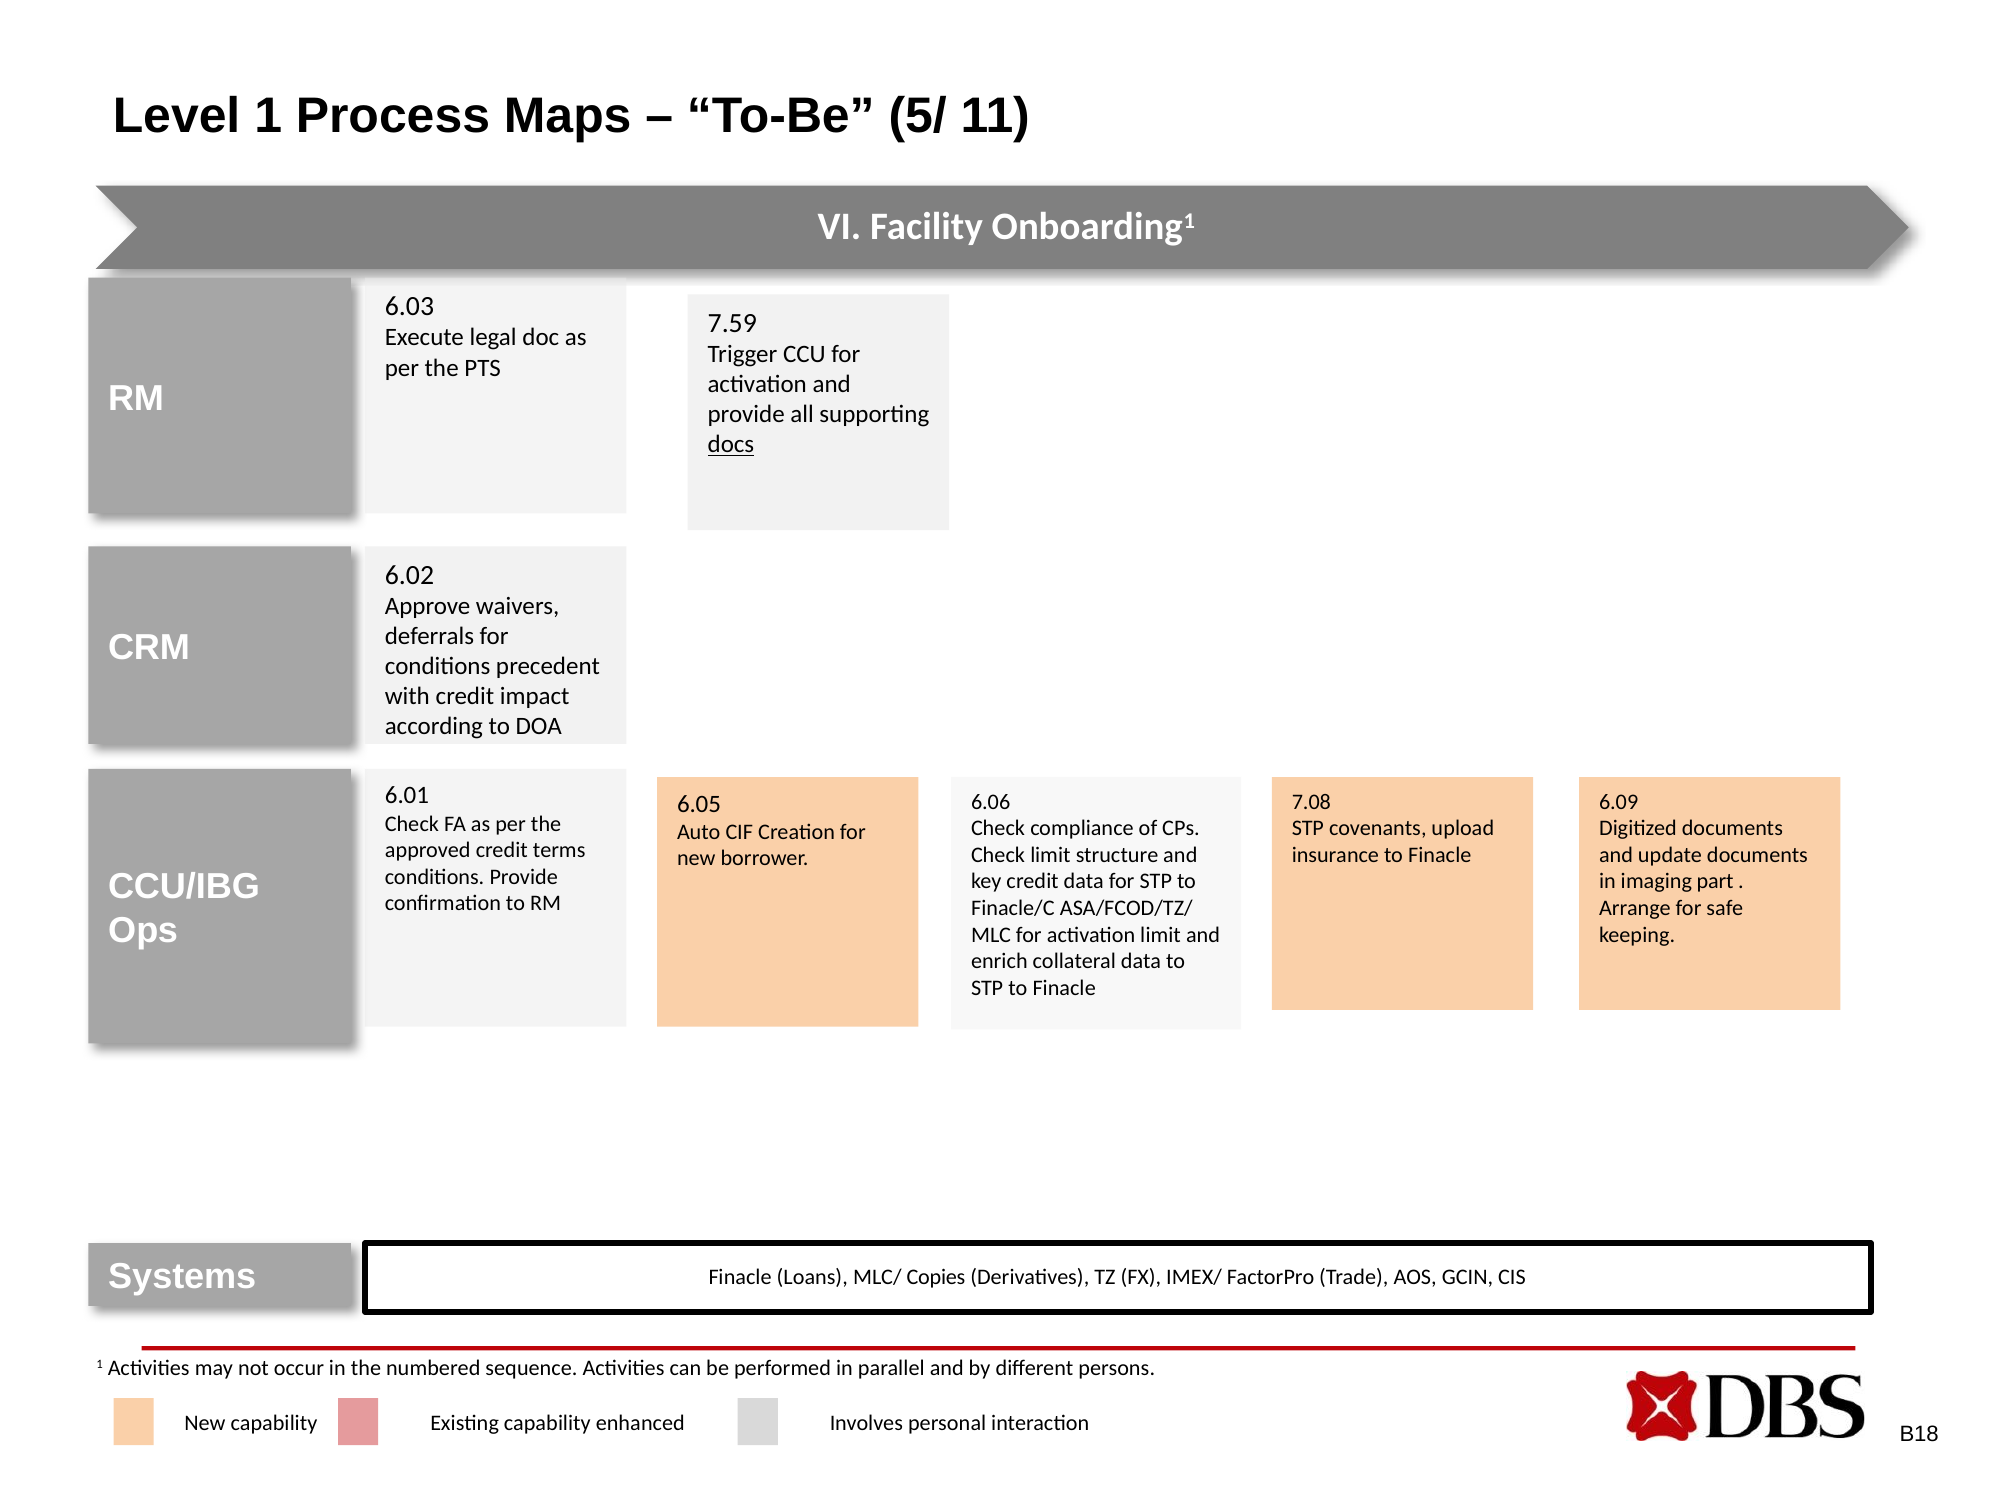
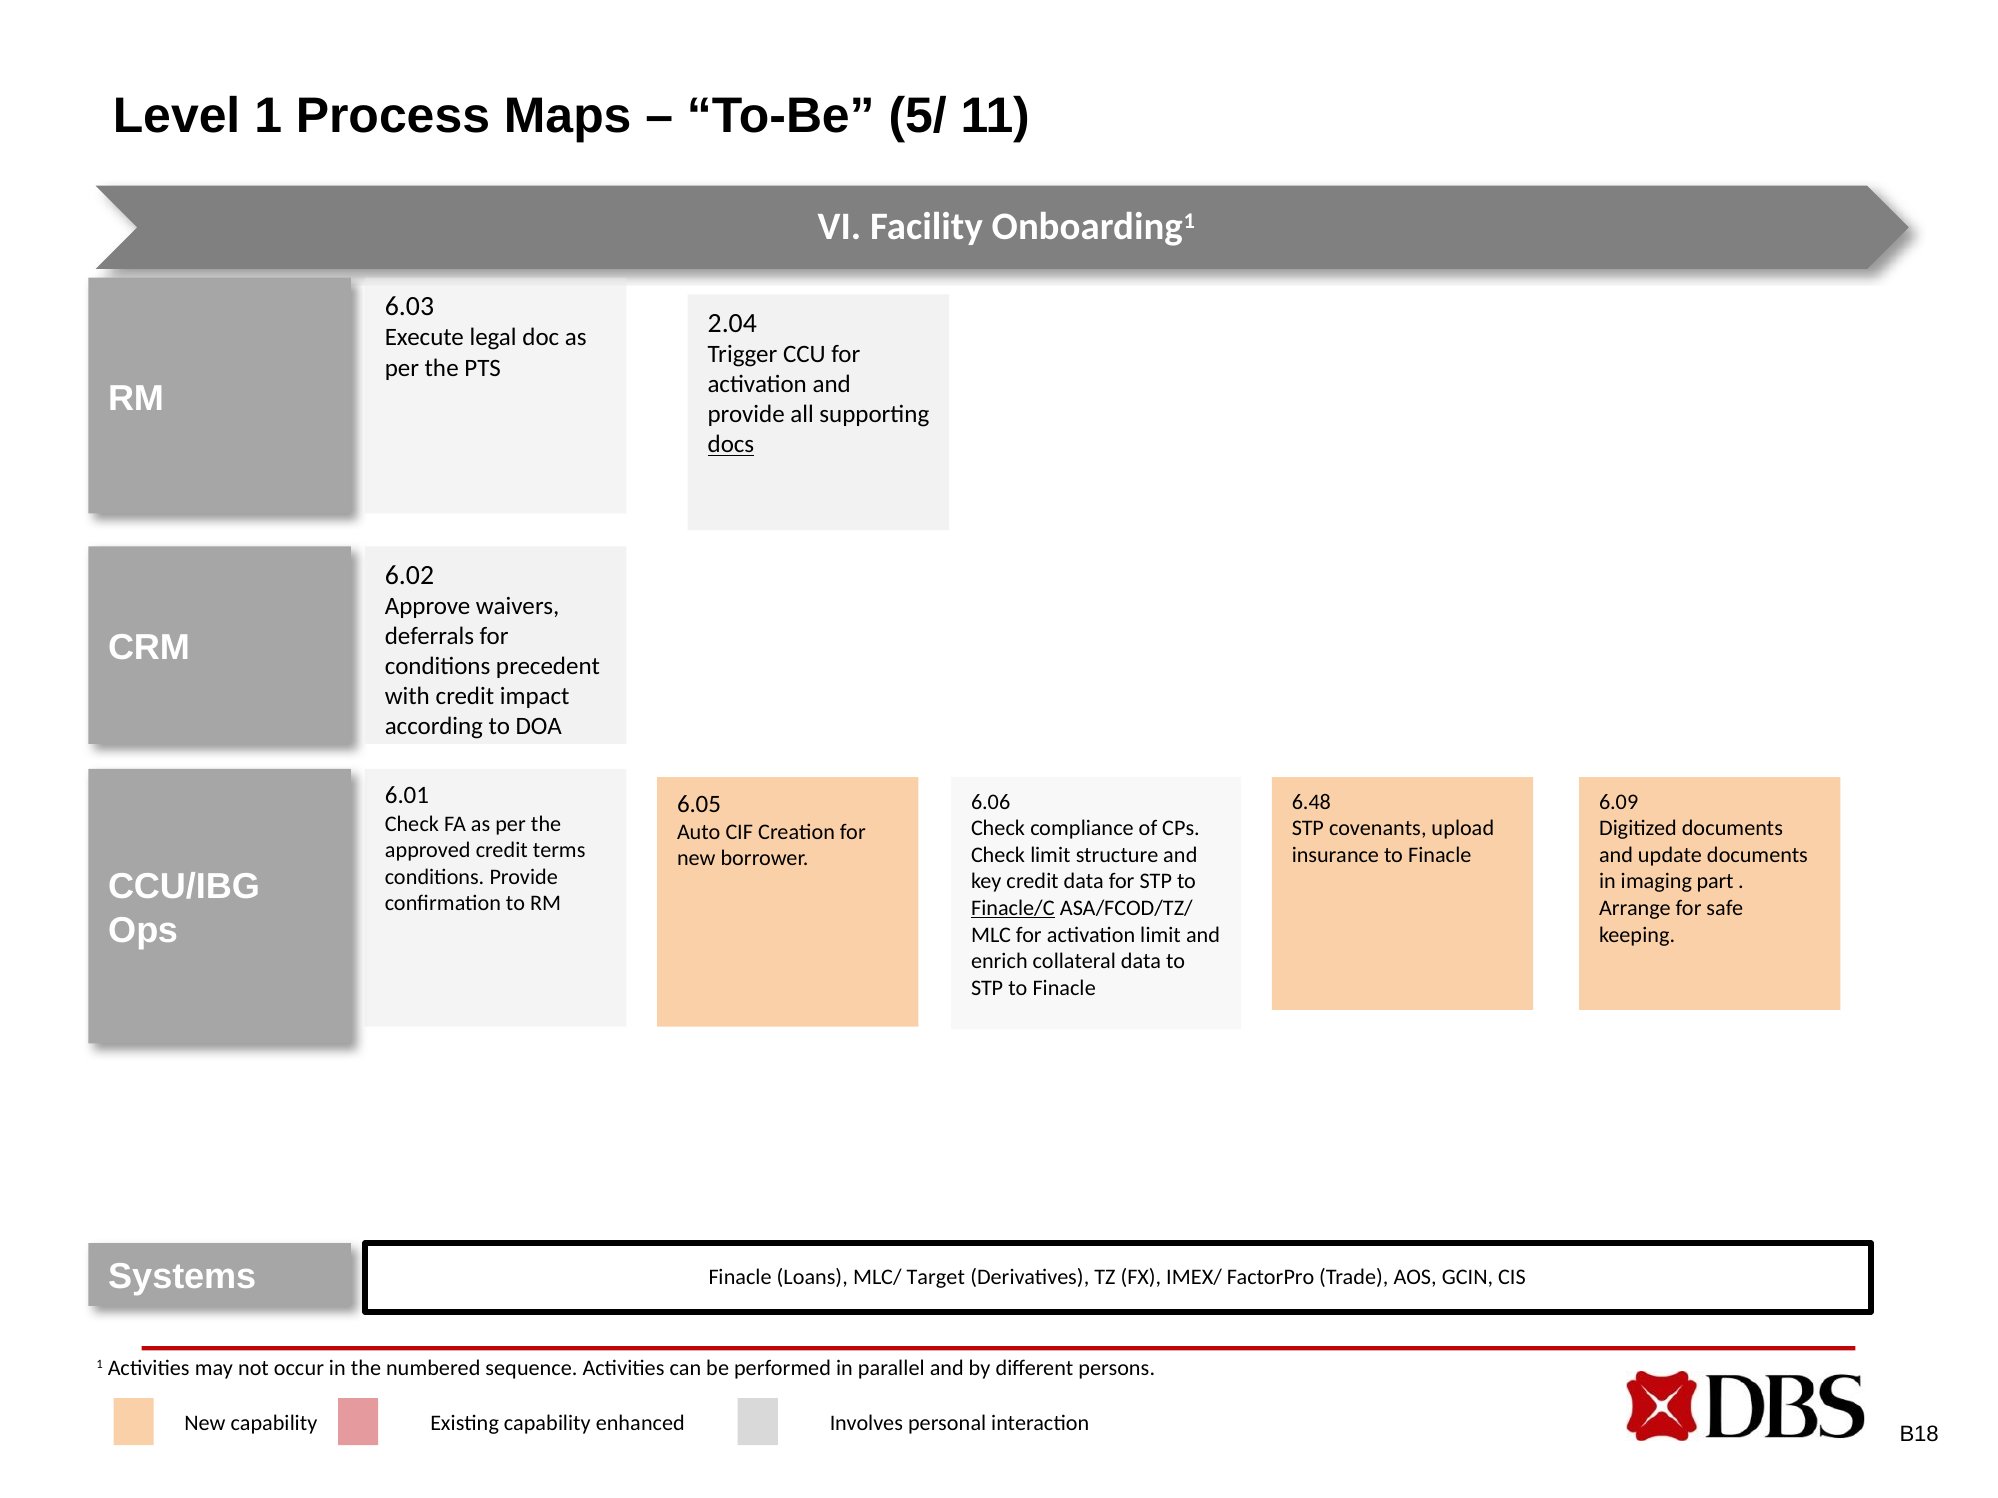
7.59: 7.59 -> 2.04 (732, 323)
7.08: 7.08 -> 6.48 (1311, 802)
Finacle/C underline: none -> present (1013, 908)
Copies: Copies -> Target (936, 1278)
